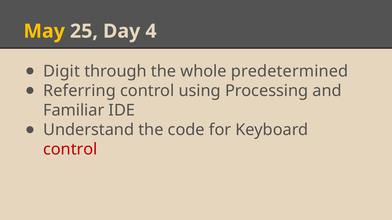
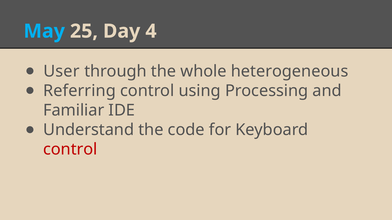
May colour: yellow -> light blue (44, 31)
Digit: Digit -> User (61, 71)
predetermined: predetermined -> heterogeneous (290, 71)
